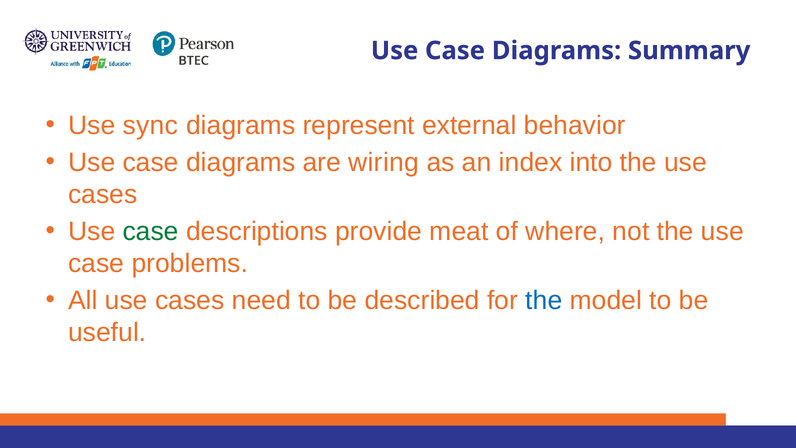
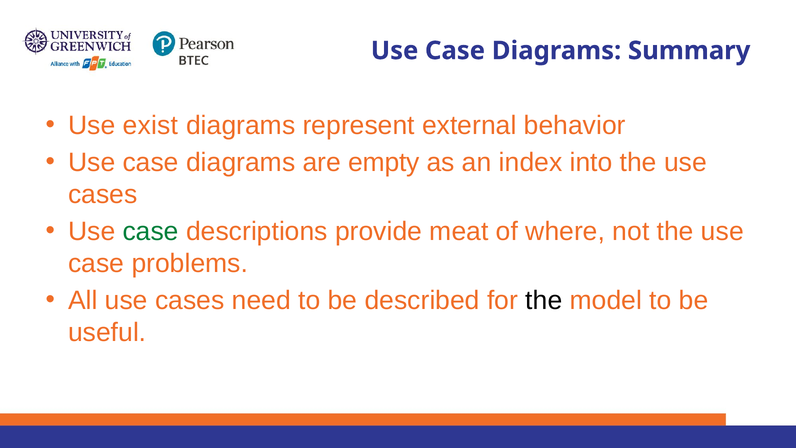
sync: sync -> exist (151, 125)
wiring: wiring -> empty (384, 162)
the colour: blue -> black (544, 300)
